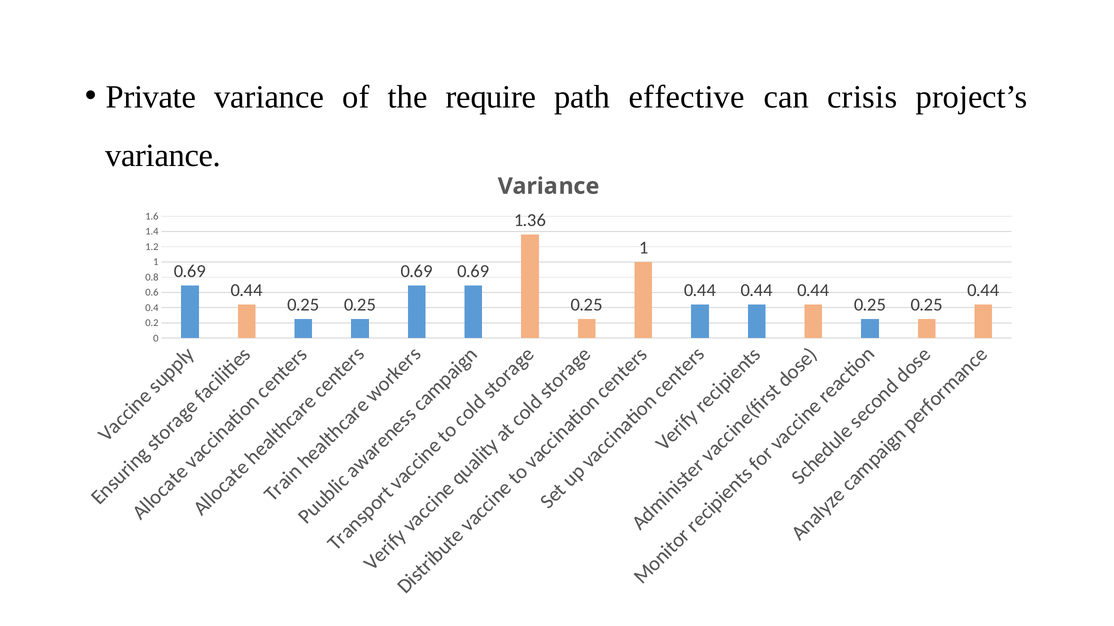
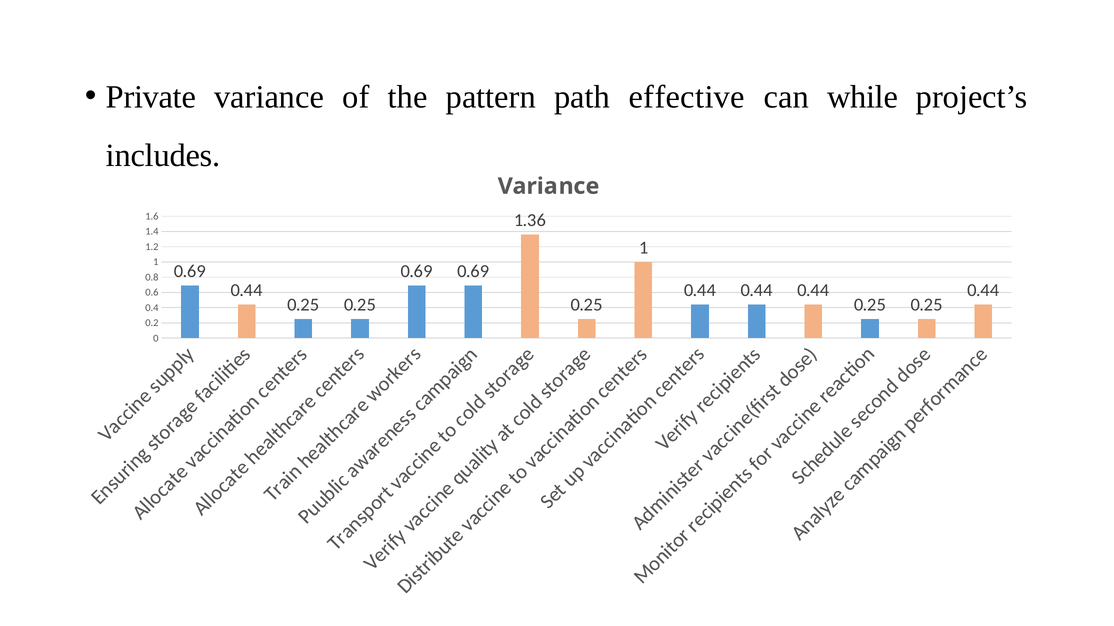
require: require -> pattern (491, 97)
crisis: crisis -> while (863, 97)
variance: variance -> includes (163, 156)
